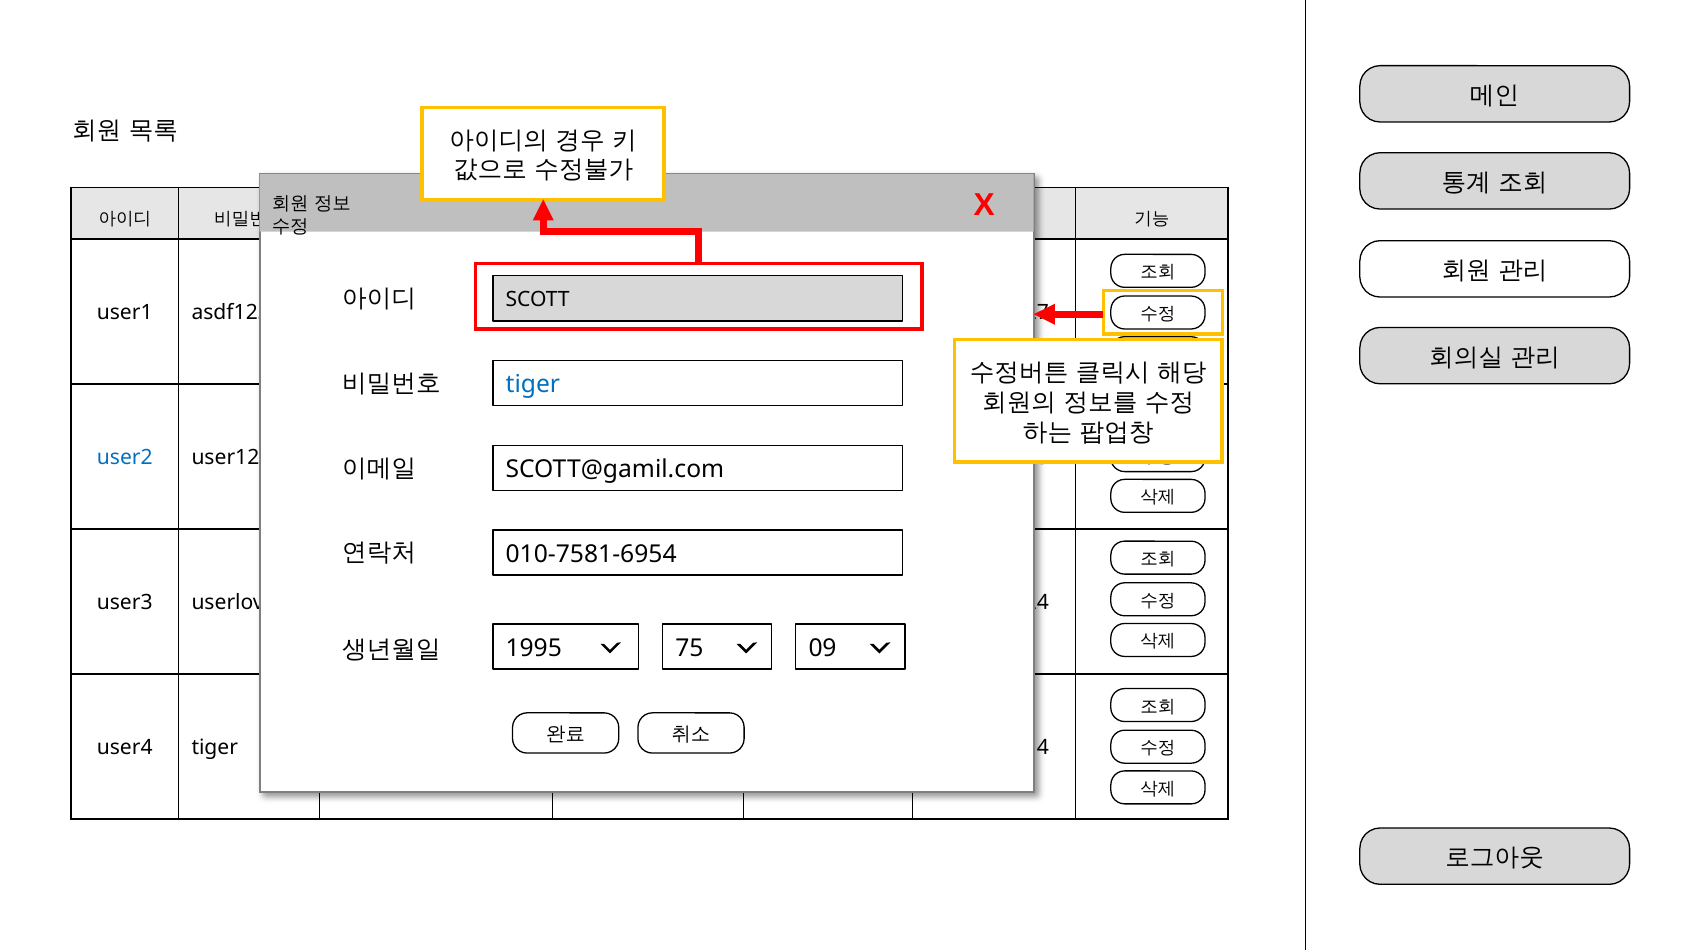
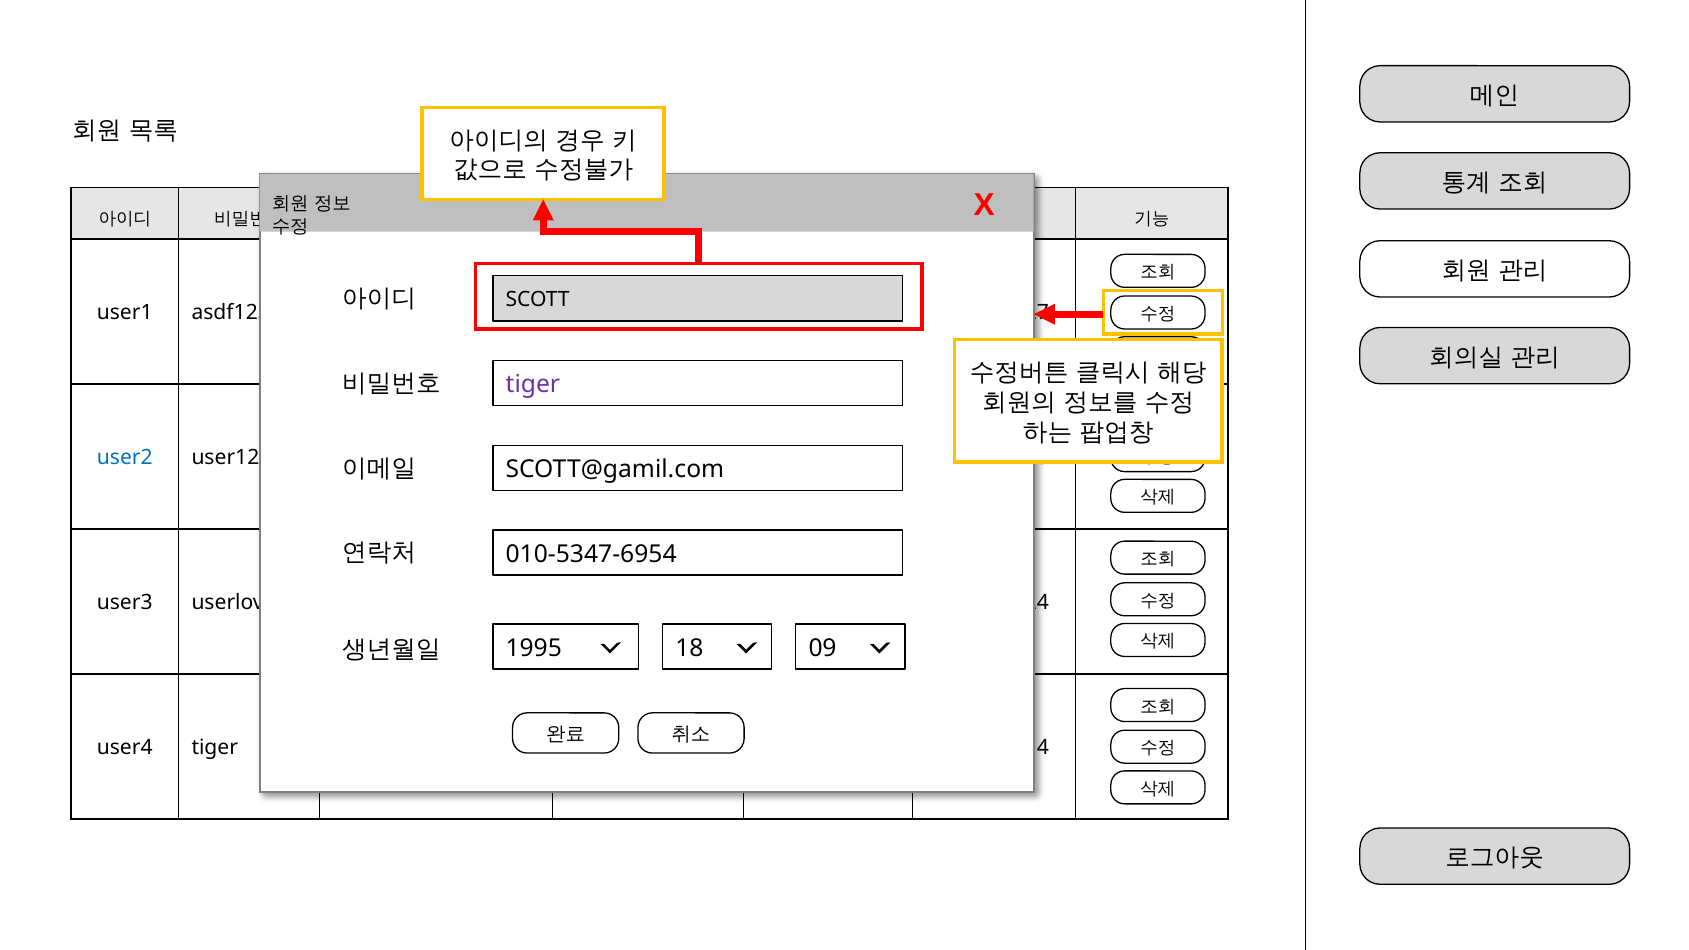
tiger colour: blue -> purple (533, 385)
010-7581-6954: 010-7581-6954 -> 010-5347-6954 (591, 554)
75: 75 -> 18 (689, 648)
